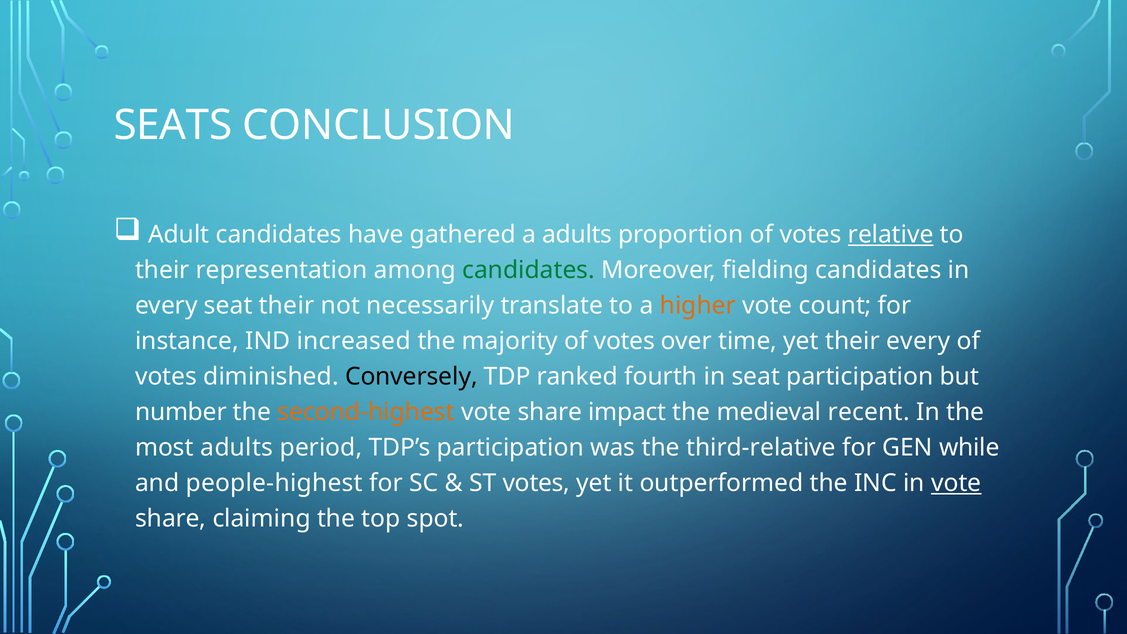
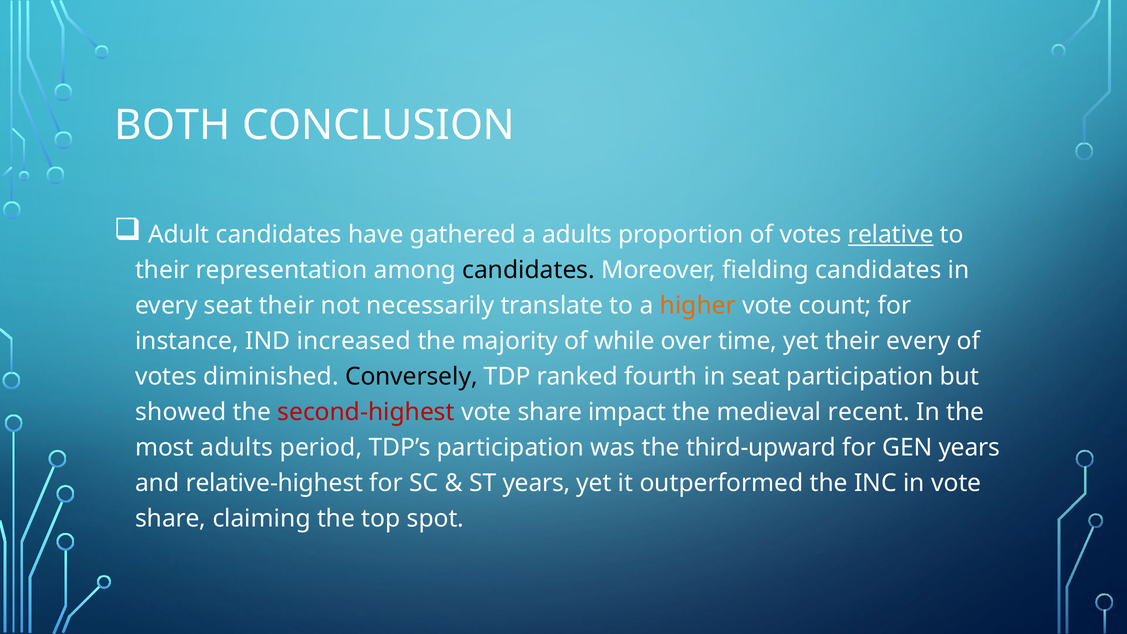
SEATS: SEATS -> BOTH (172, 125)
candidates colour: green -> black (529, 270)
majority of votes: votes -> while (624, 341)
number: number -> showed (181, 412)
second-highest colour: orange -> red (366, 412)
third-relative: third-relative -> third-upward (761, 447)
GEN while: while -> years (969, 447)
people-highest: people-highest -> relative-highest (274, 483)
ST votes: votes -> years (536, 483)
vote underline: present -> none (956, 483)
